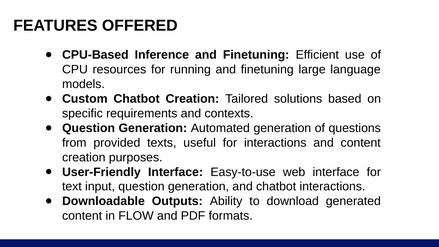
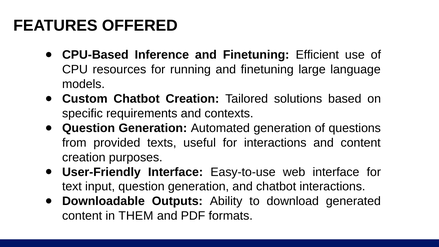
FLOW: FLOW -> THEM (136, 216)
